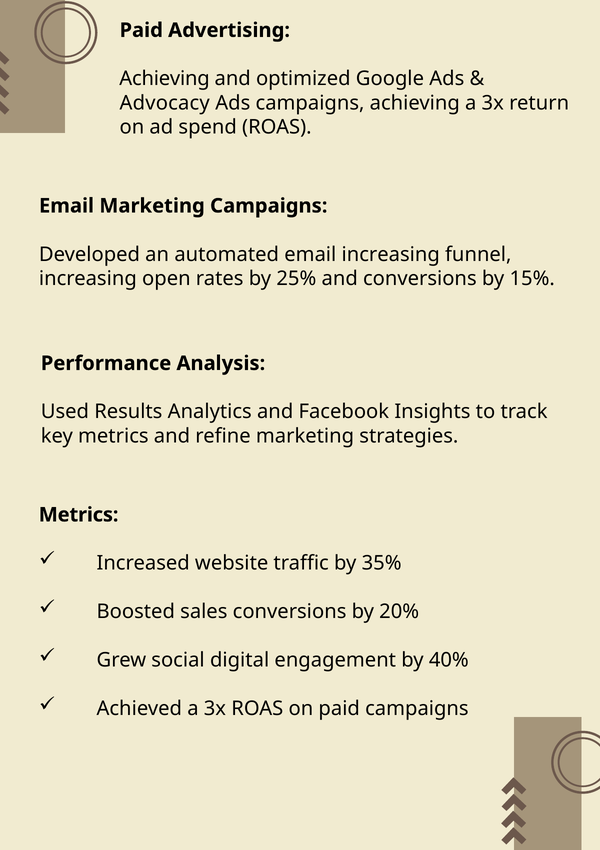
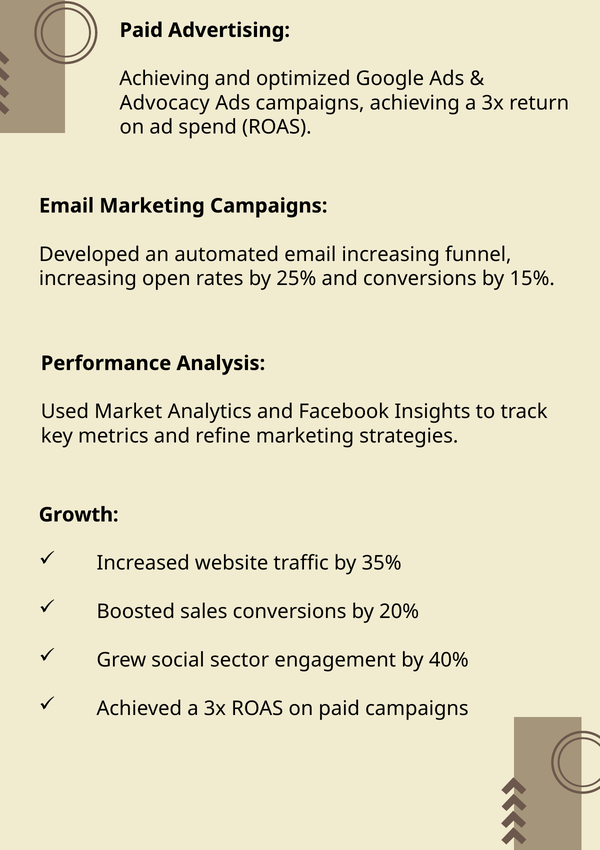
Results: Results -> Market (128, 411)
Metrics: Metrics -> Growth (79, 514)
digital: digital -> sector (240, 660)
